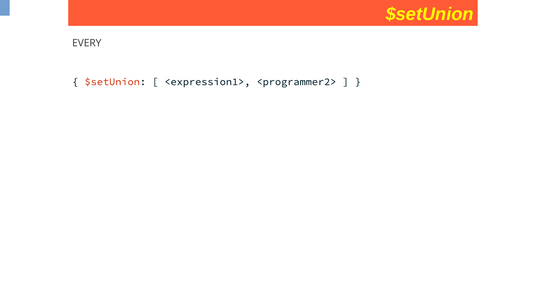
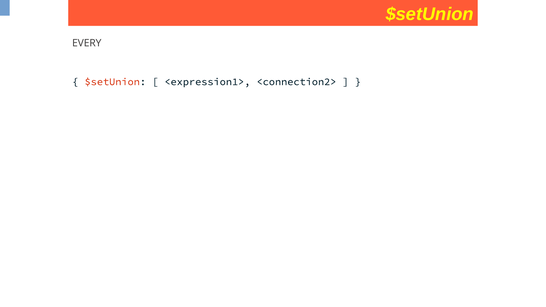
<programmer2>: <programmer2> -> <connection2> (296, 82)
